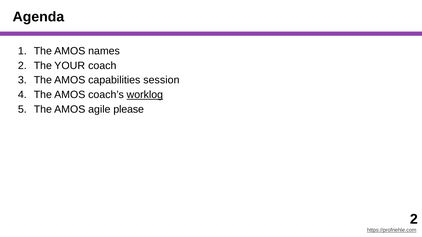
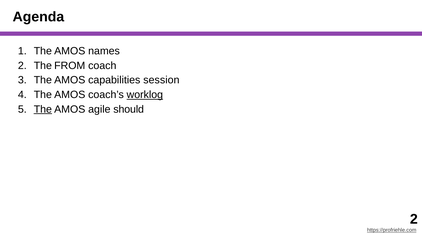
YOUR: YOUR -> FROM (70, 66)
The underline: none -> present (43, 109)
please: please -> should (129, 109)
